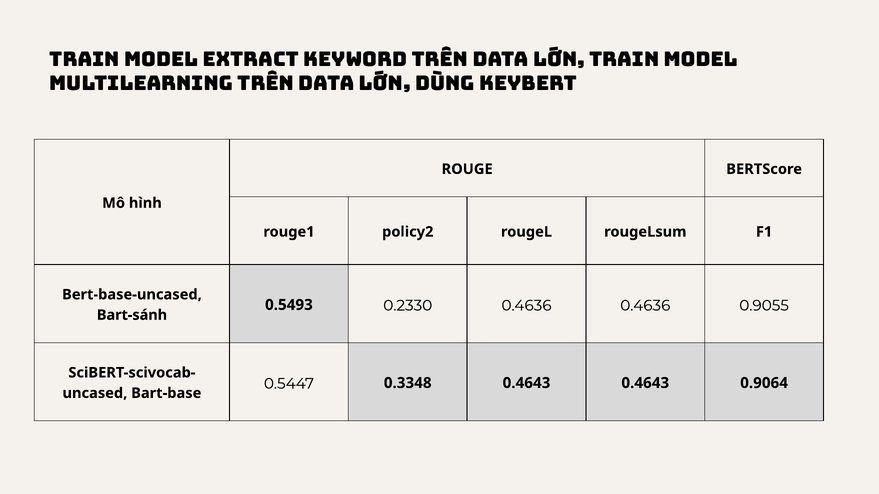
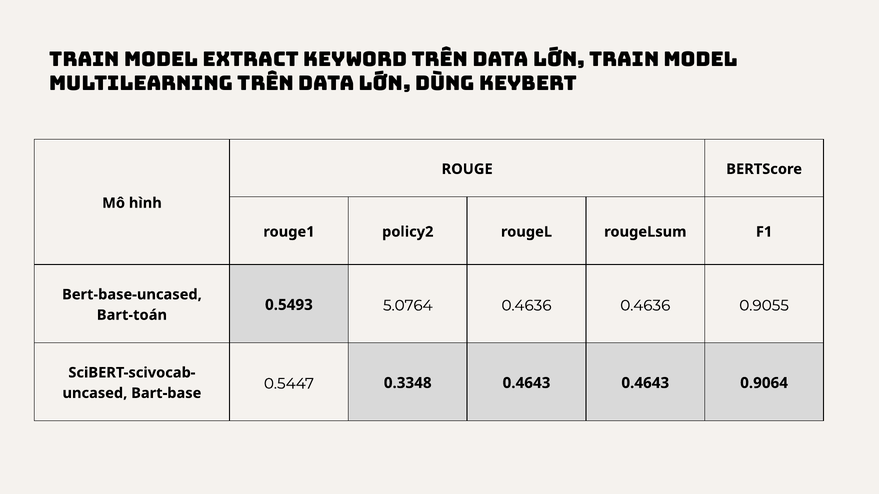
0.2330: 0.2330 -> 5.0764 (408, 306)
Bart-sánh: Bart-sánh -> Bart-toán (132, 315)
